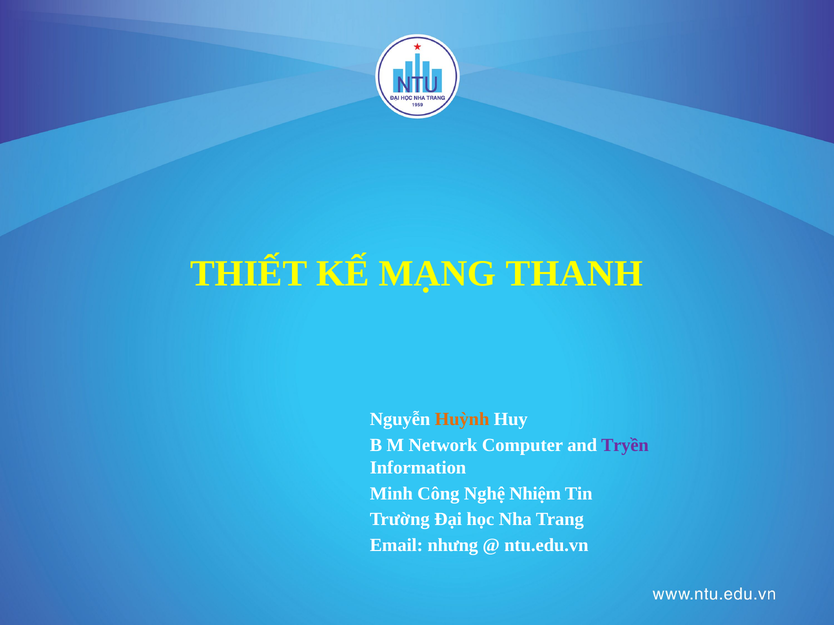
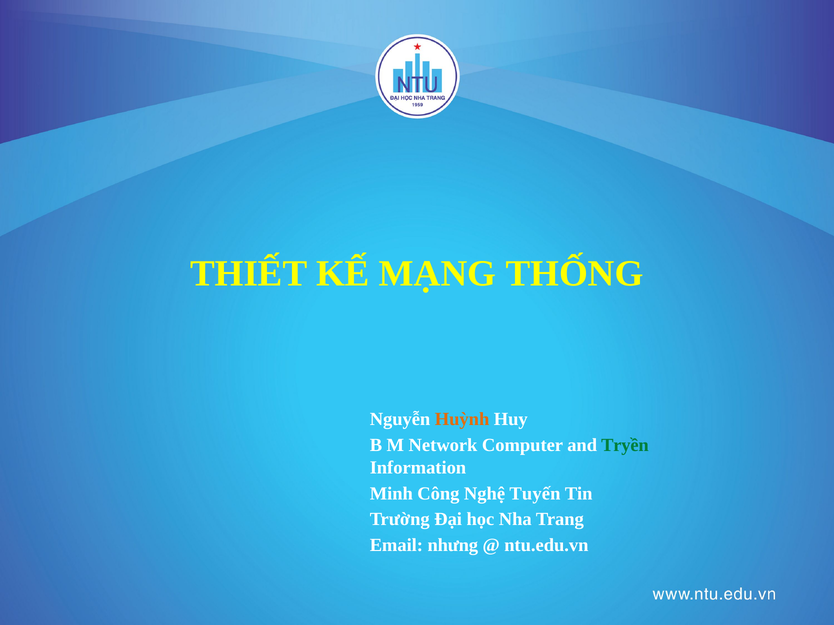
THANH: THANH -> THỐNG (575, 274)
Tryền colour: purple -> green (625, 446)
Nhiệm: Nhiệm -> Tuyến (535, 494)
